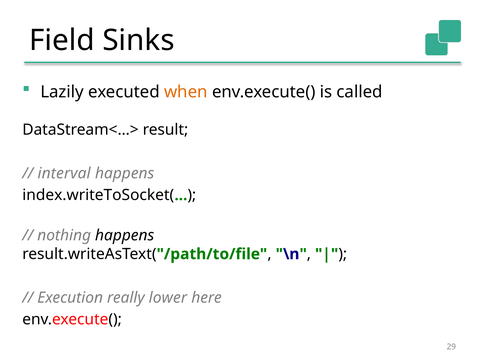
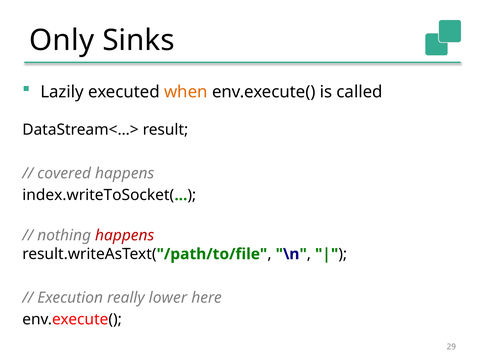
Field: Field -> Only (62, 40)
interval: interval -> covered (64, 173)
happens colour: black -> red (125, 235)
